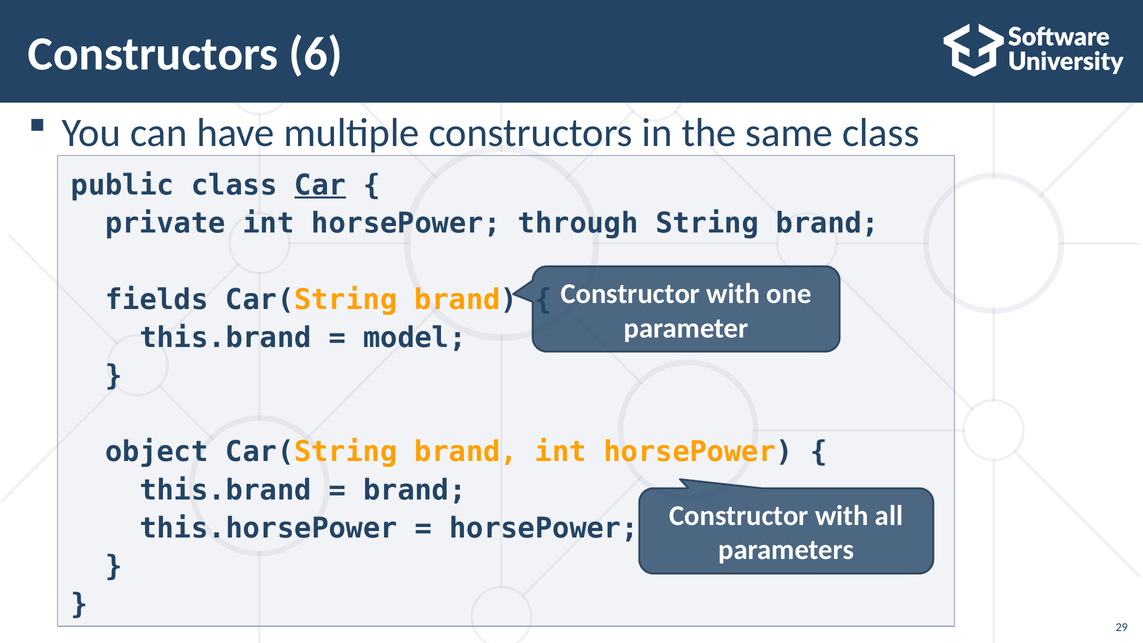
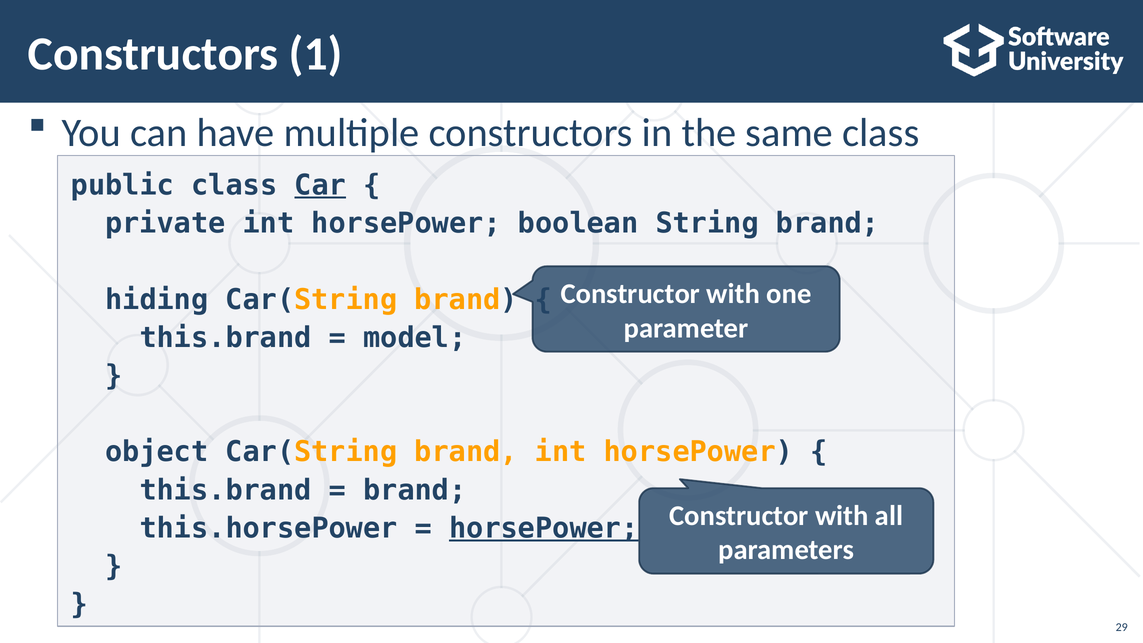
6: 6 -> 1 (316, 54)
through: through -> boolean (578, 223)
fields: fields -> hiding (157, 300)
horsePower underline: none -> present (544, 528)
